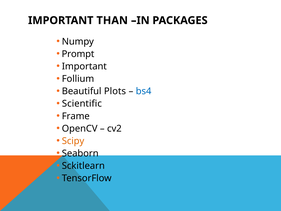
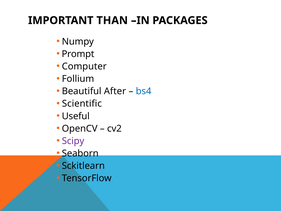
Important: Important -> Computer (84, 66)
Plots: Plots -> After (115, 91)
Frame: Frame -> Useful (76, 116)
Scipy colour: orange -> purple (73, 141)
